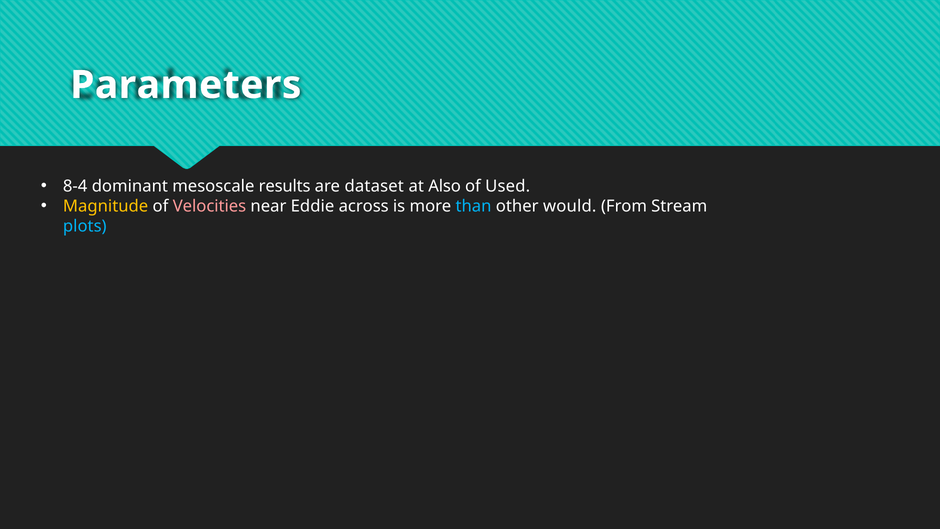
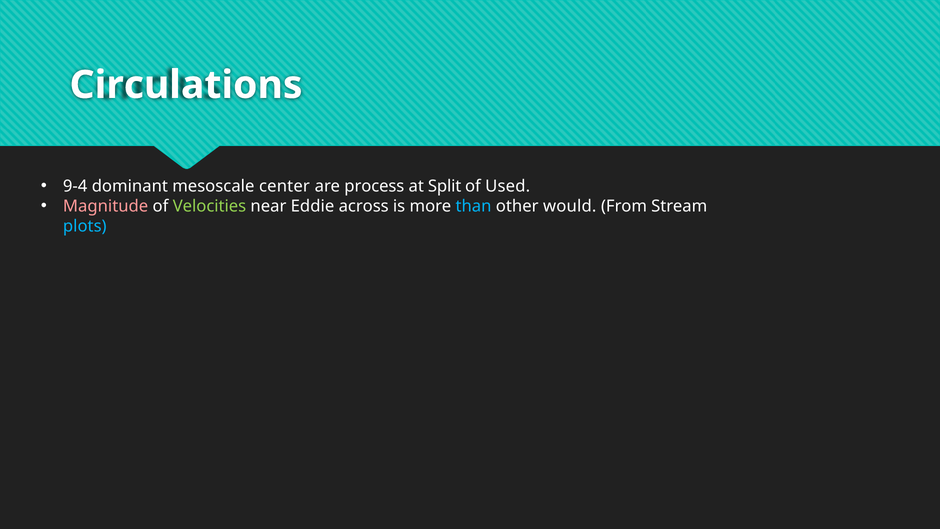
Parameters: Parameters -> Circulations (186, 85)
8-4: 8-4 -> 9-4 (75, 186)
results: results -> center (284, 186)
dataset: dataset -> process (374, 186)
Also: Also -> Split (445, 186)
Magnitude colour: yellow -> pink (106, 206)
Velocities colour: pink -> light green (209, 206)
